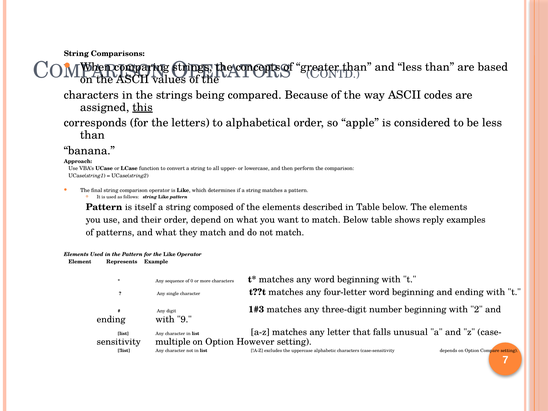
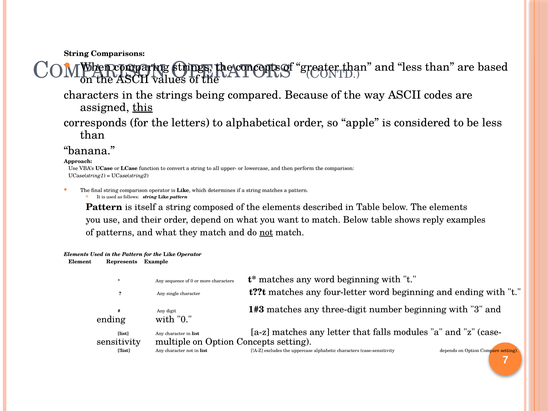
not underline: none -> present (266, 232)
2: 2 -> 3 (477, 310)
with 9: 9 -> 0 (184, 319)
unusual: unusual -> modules (411, 332)
Option However: However -> Concepts (256, 342)
